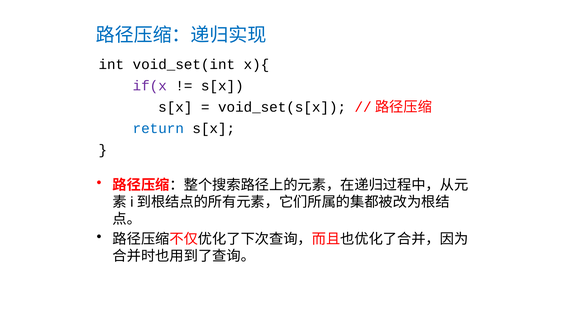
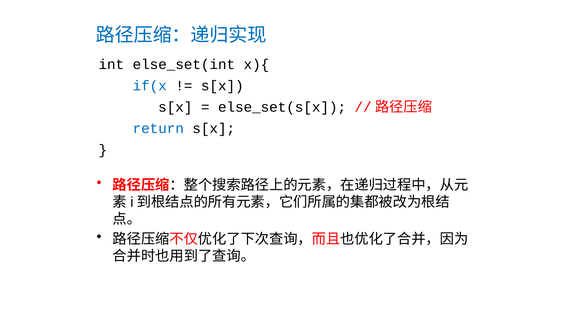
void_set(int: void_set(int -> else_set(int (184, 65)
if(x colour: purple -> blue (150, 86)
void_set(s[x: void_set(s[x -> else_set(s[x (282, 107)
